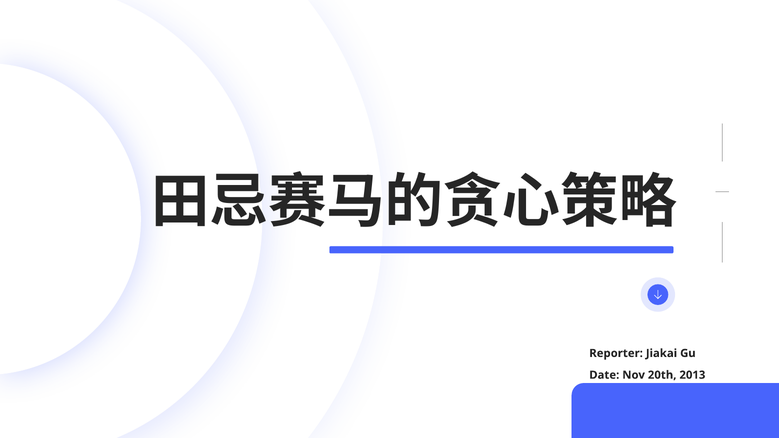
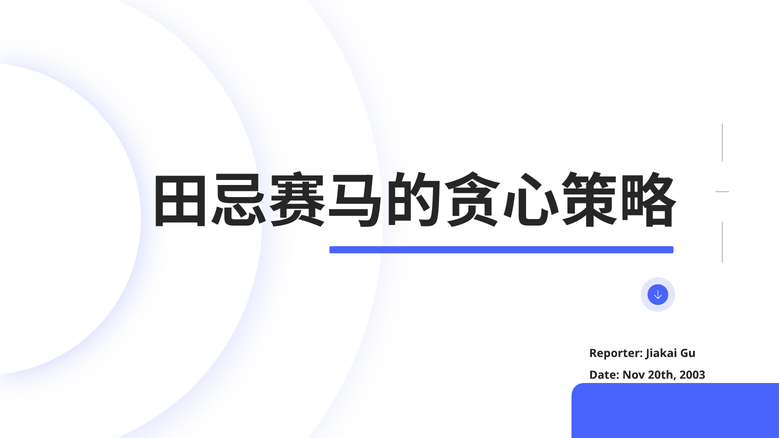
2013: 2013 -> 2003 (692, 375)
